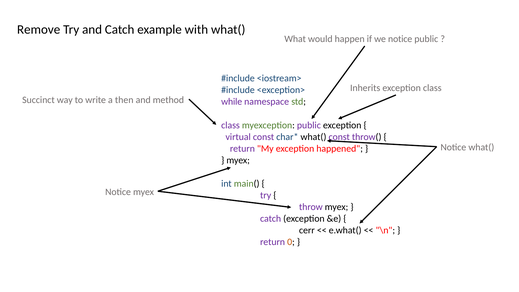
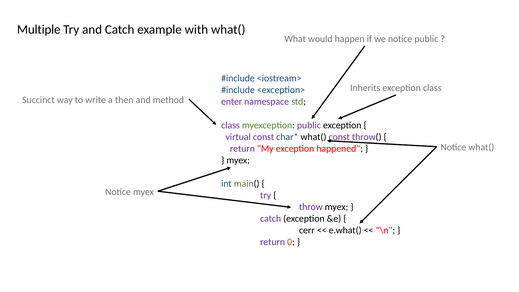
Remove: Remove -> Multiple (39, 29)
while: while -> enter (232, 102)
